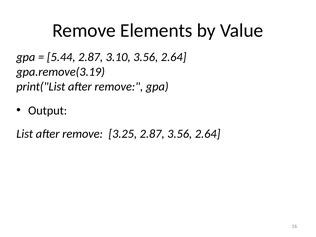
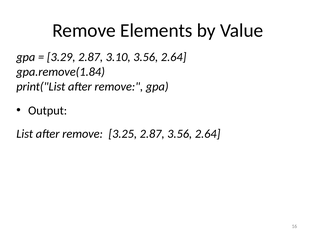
5.44: 5.44 -> 3.29 (61, 57)
gpa.remove(3.19: gpa.remove(3.19 -> gpa.remove(1.84 (61, 72)
